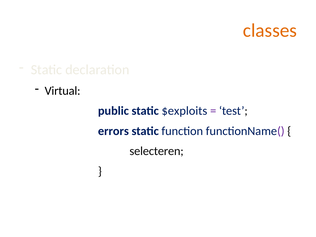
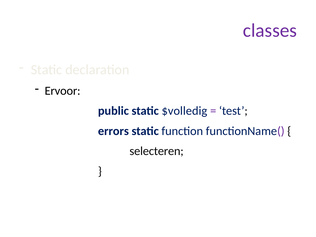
classes colour: orange -> purple (270, 31)
Virtual: Virtual -> Ervoor (63, 91)
$exploits: $exploits -> $volledig (184, 111)
